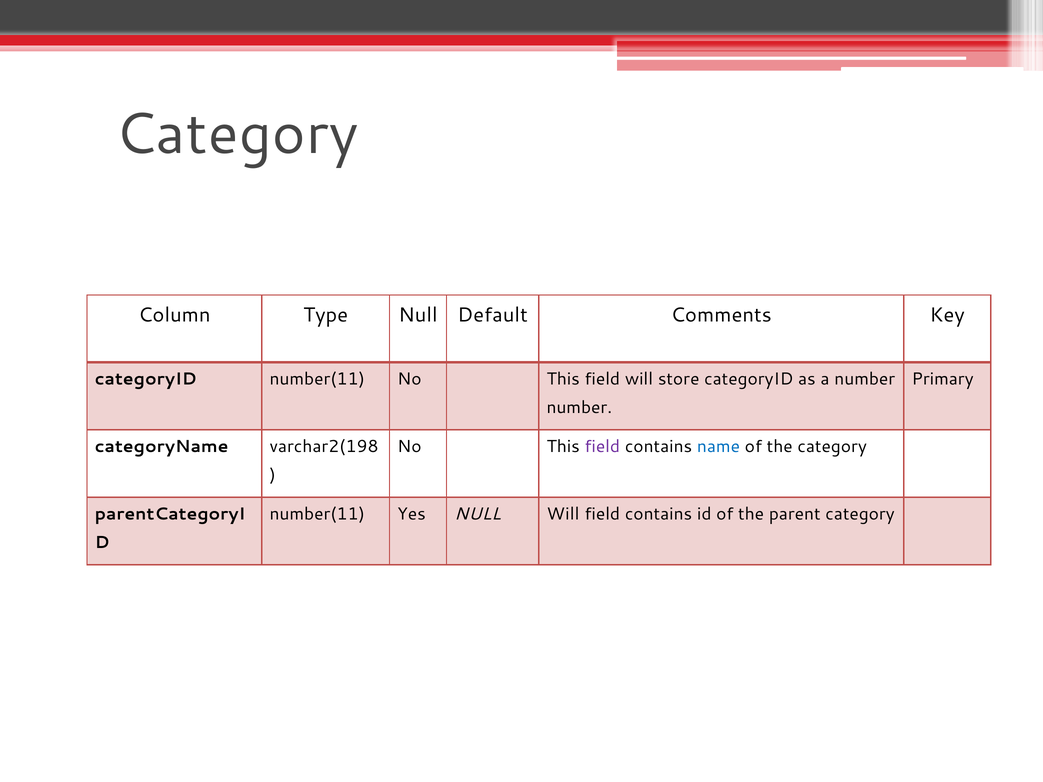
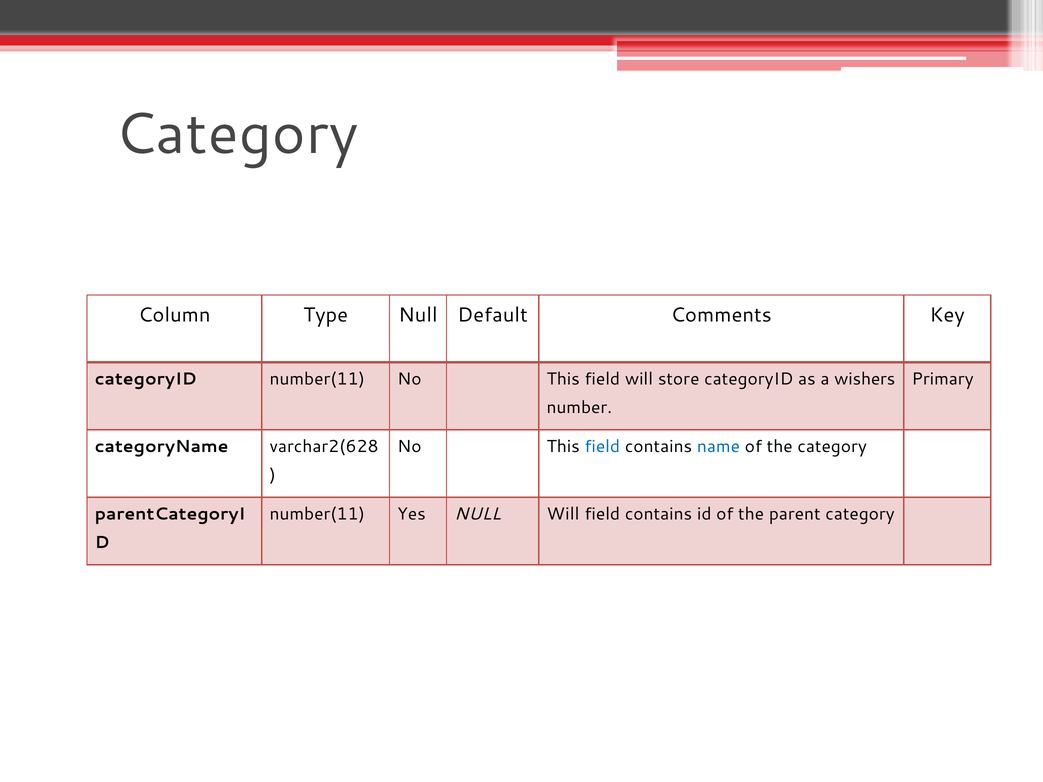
a number: number -> wishers (865, 379)
varchar2(198: varchar2(198 -> varchar2(628 (324, 447)
field colour: purple -> blue (602, 447)
